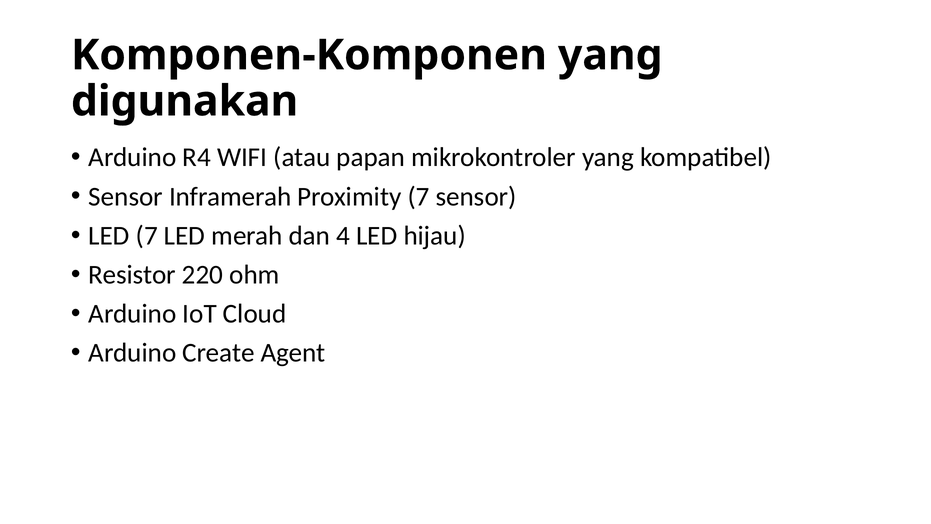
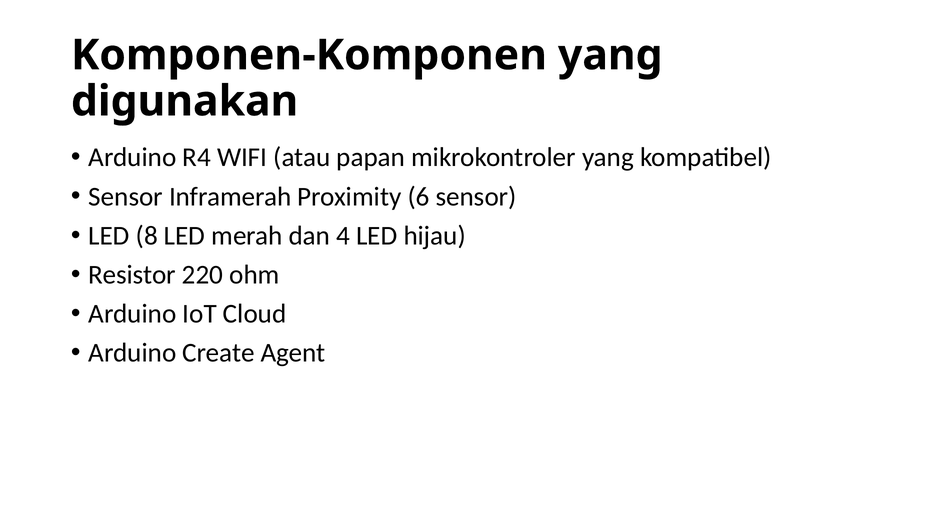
Proximity 7: 7 -> 6 (419, 196)
LED 7: 7 -> 8 (147, 235)
